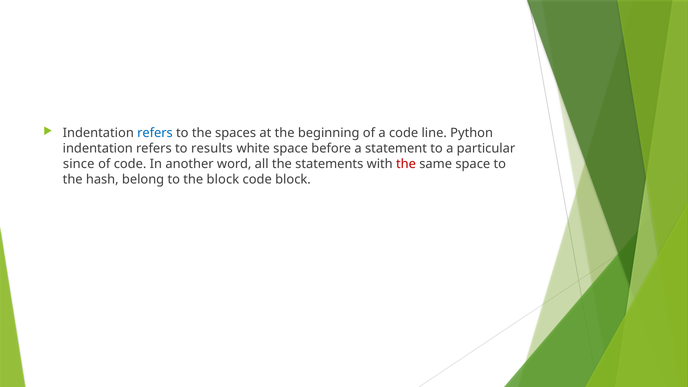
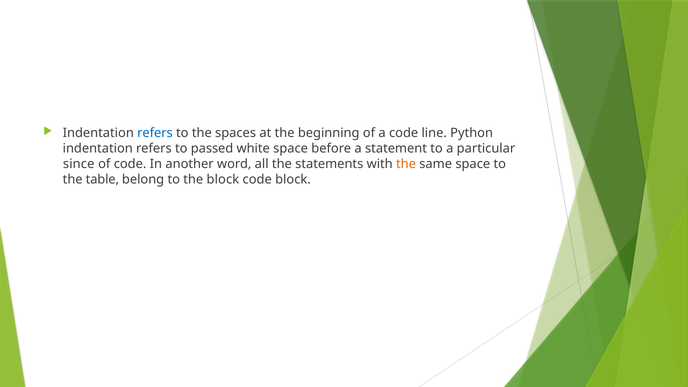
results: results -> passed (212, 149)
the colour: red -> orange (406, 164)
hash: hash -> table (102, 180)
